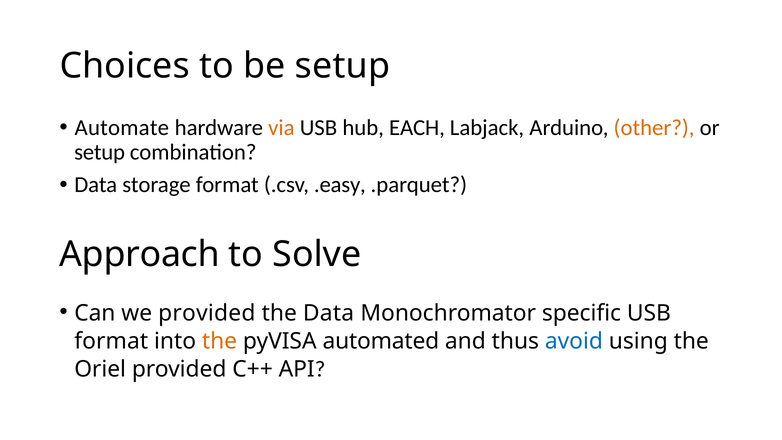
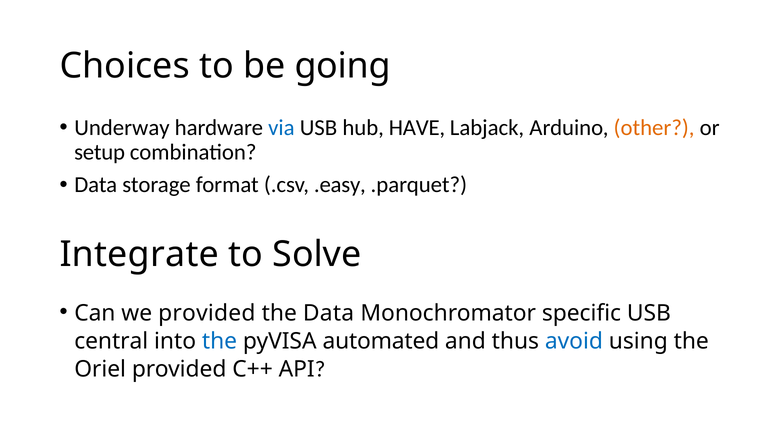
be setup: setup -> going (343, 66)
Automate: Automate -> Underway (122, 127)
via colour: orange -> blue (281, 127)
EACH: EACH -> HAVE (417, 127)
Approach: Approach -> Integrate (139, 254)
format: format -> central (111, 341)
the colour: orange -> blue (220, 341)
